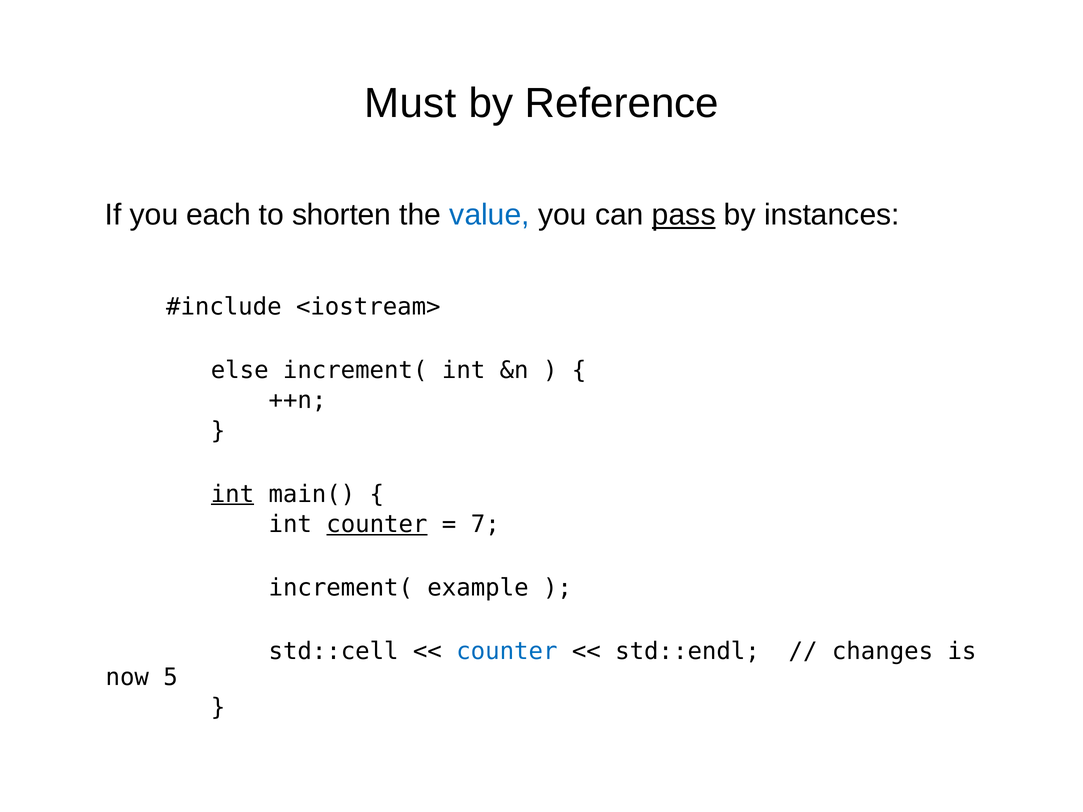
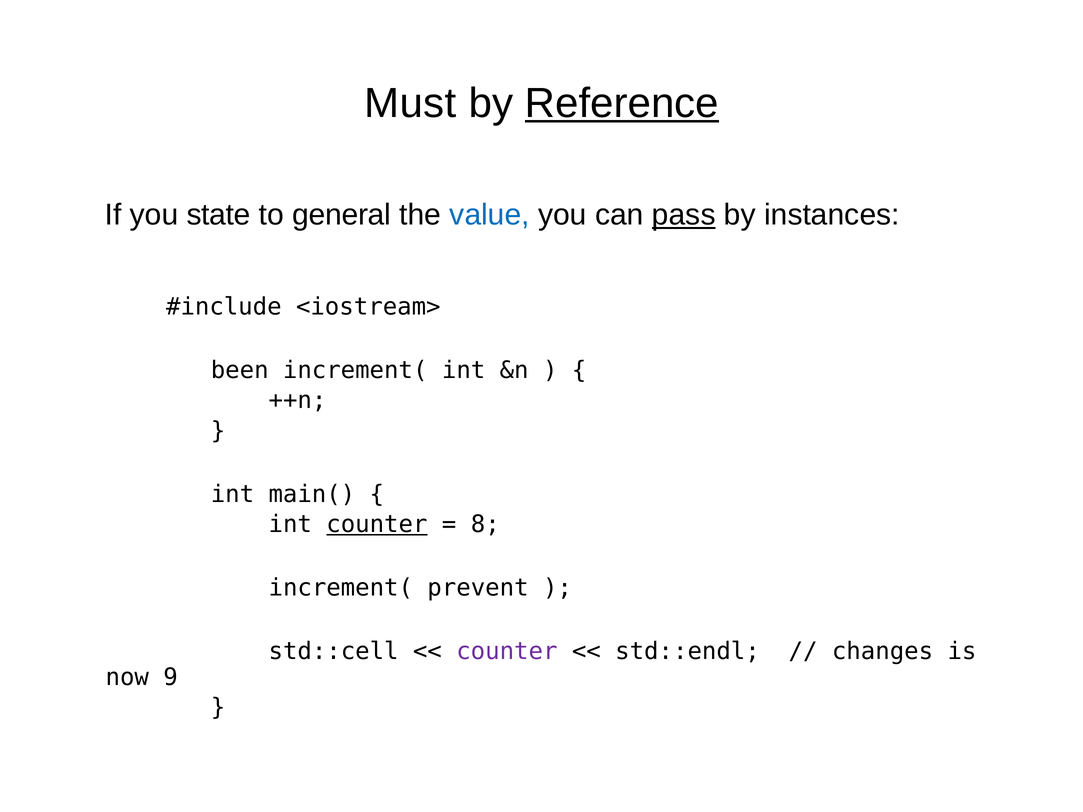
Reference underline: none -> present (622, 103)
each: each -> state (219, 215)
shorten: shorten -> general (342, 215)
else: else -> been (240, 370)
int underline: present -> none (232, 494)
7: 7 -> 8 (485, 525)
example: example -> prevent (478, 588)
counter colour: blue -> purple (507, 651)
5: 5 -> 9 (171, 677)
